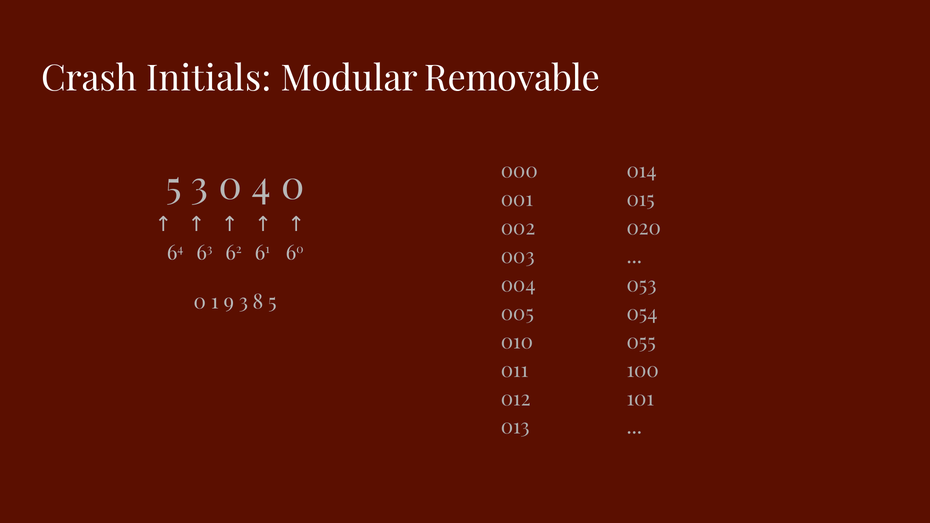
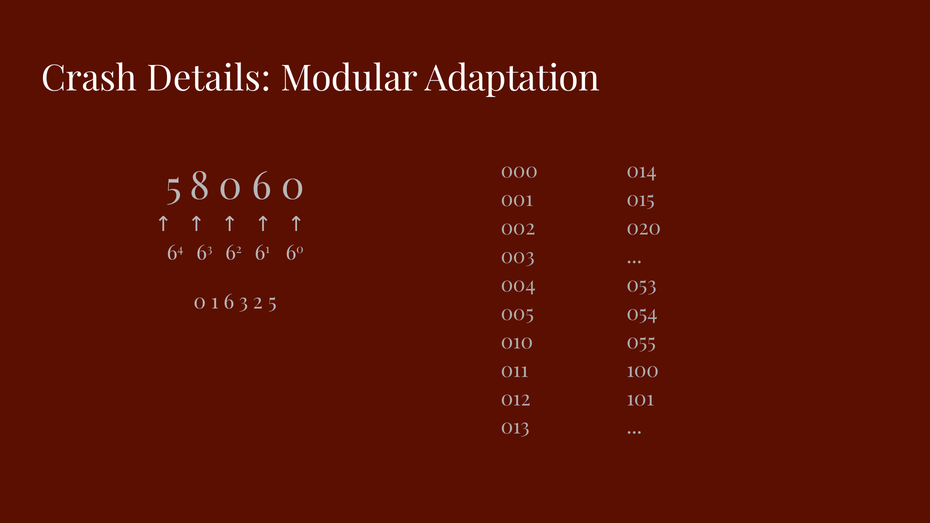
Initials: Initials -> Details (209, 79)
Removable: Removable -> Adaptation (512, 79)
5 3: 3 -> 8 (200, 186)
0 4: 4 -> 6 (262, 186)
1 9: 9 -> 6 (229, 302)
8: 8 -> 2 (258, 302)
